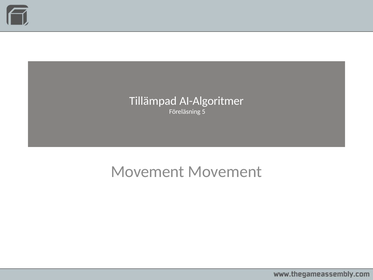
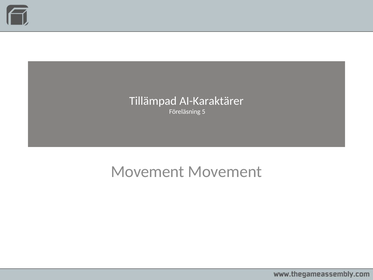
AI-Algoritmer: AI-Algoritmer -> AI-Karaktärer (211, 101)
